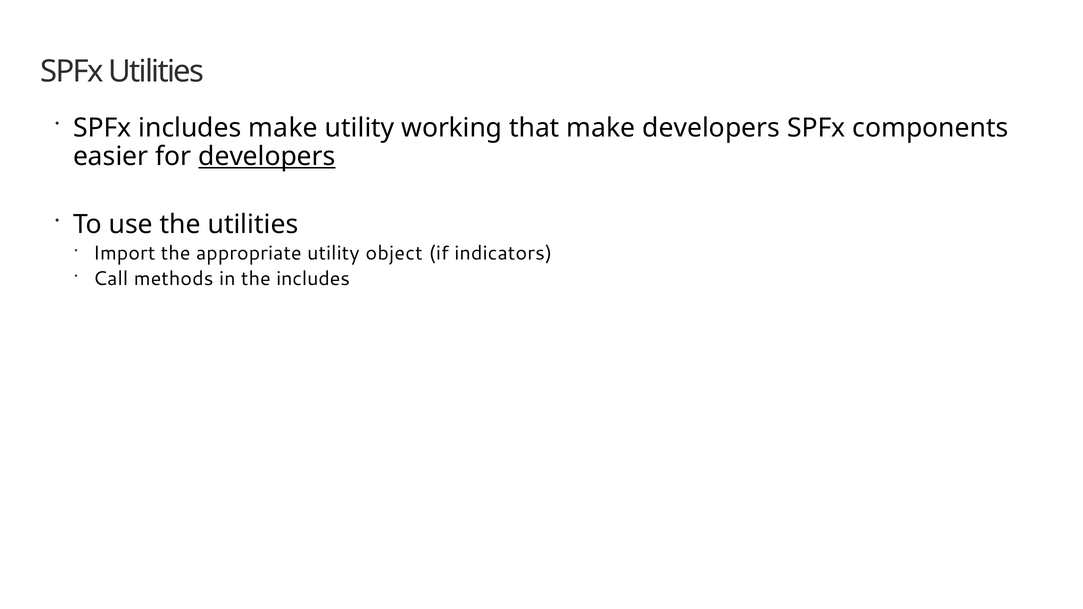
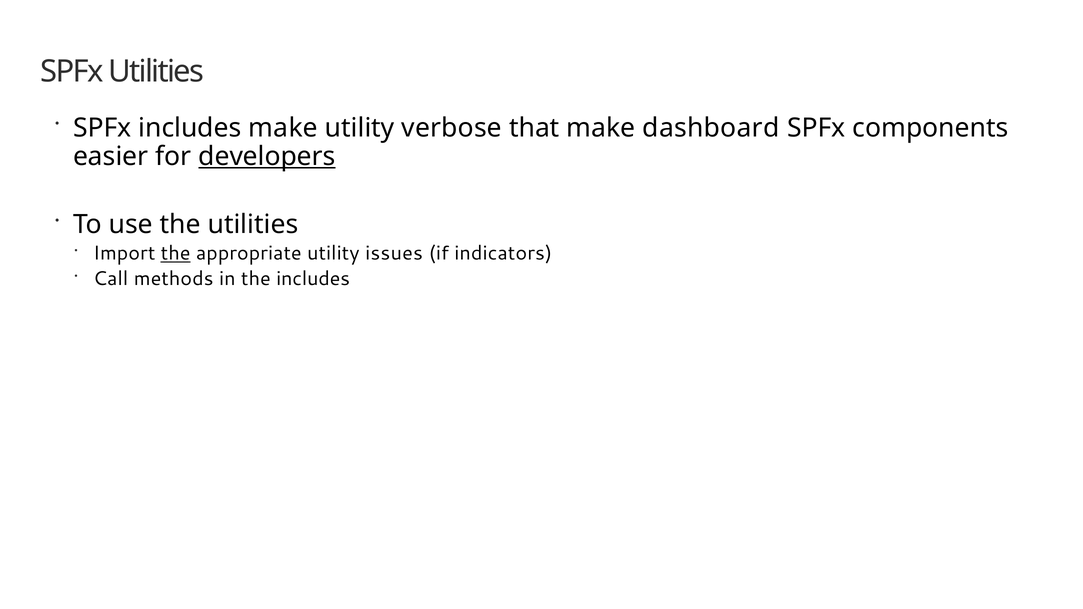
working: working -> verbose (452, 128)
make developers: developers -> dashboard (711, 128)
the underline: none -> present (176, 253)
object: object -> issues (394, 253)
